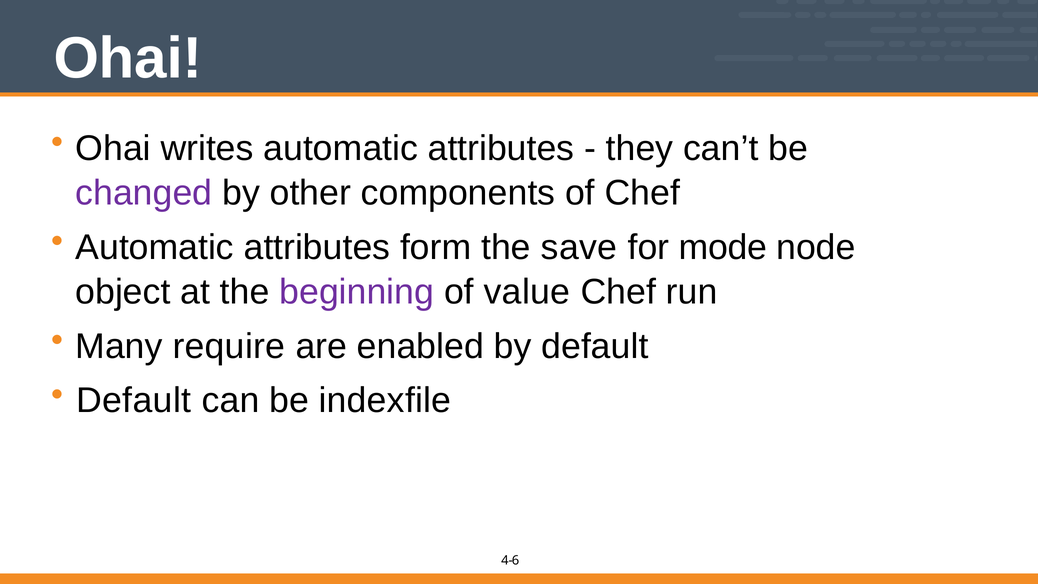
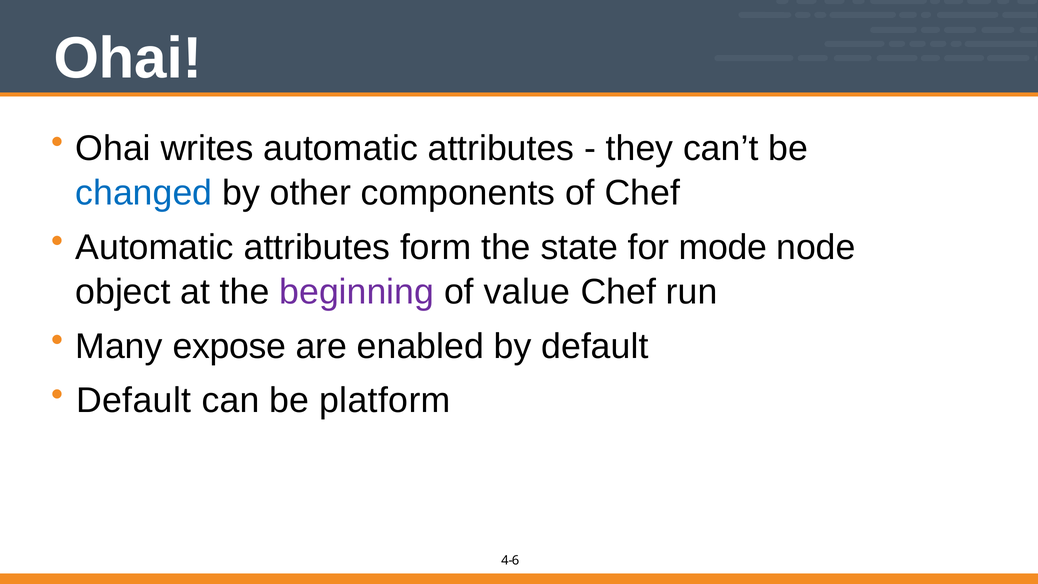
changed colour: purple -> blue (144, 193)
save: save -> state (579, 247)
require: require -> expose (229, 346)
indexfile: indexfile -> platform (385, 401)
